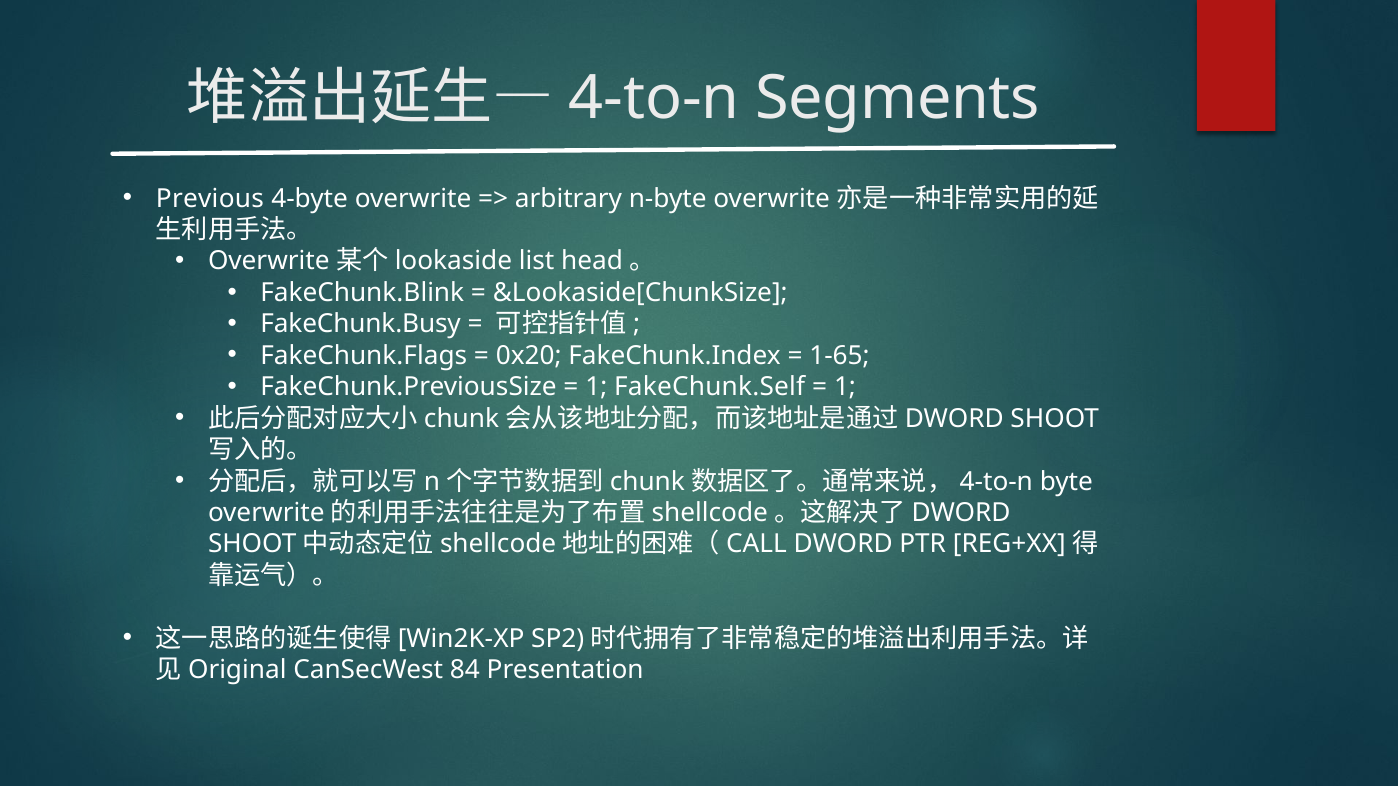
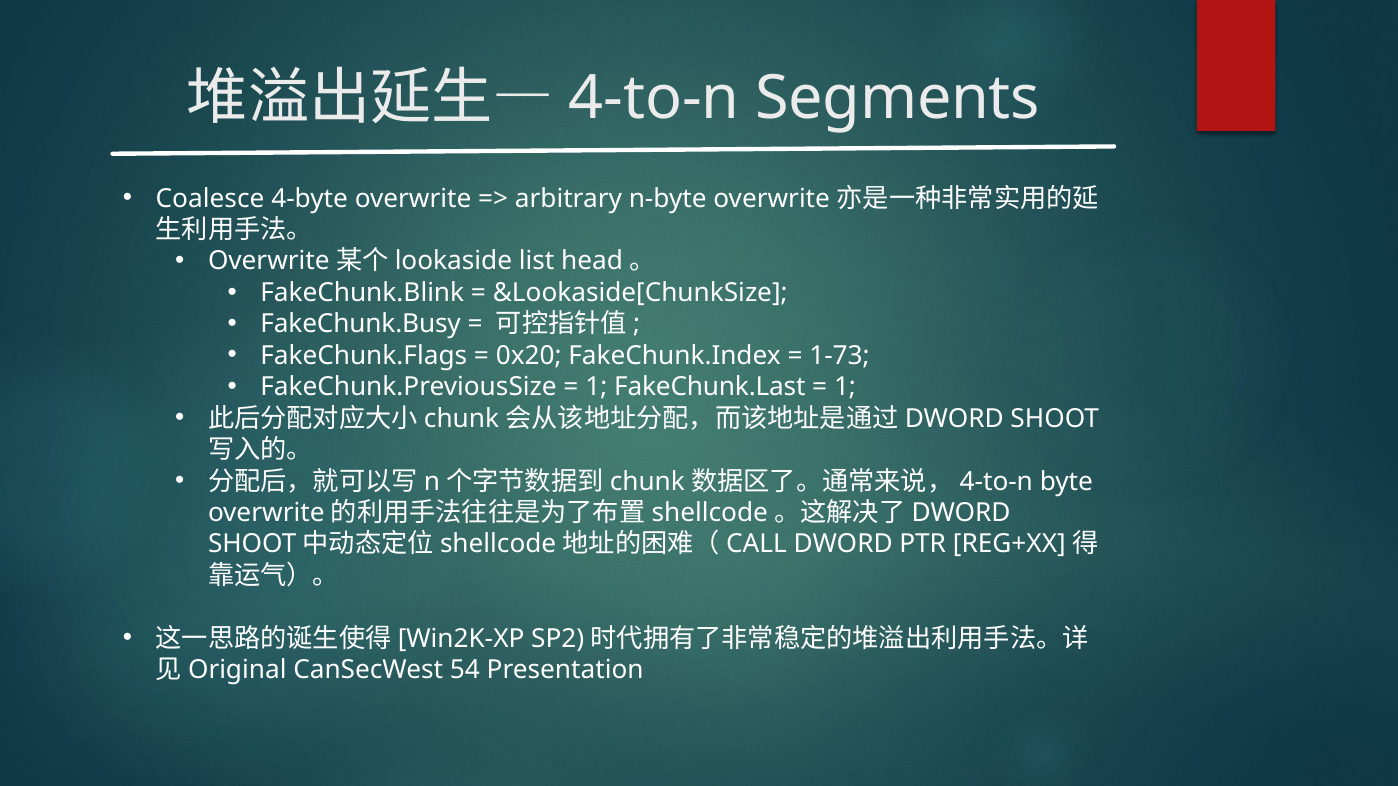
Previous: Previous -> Coalesce (210, 199)
1-65: 1-65 -> 1-73 (840, 356)
FakeChunk.Self: FakeChunk.Self -> FakeChunk.Last (710, 387)
84: 84 -> 54 (465, 670)
